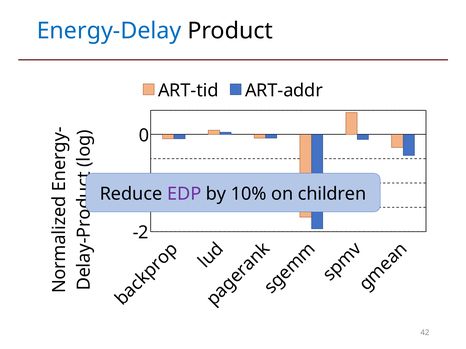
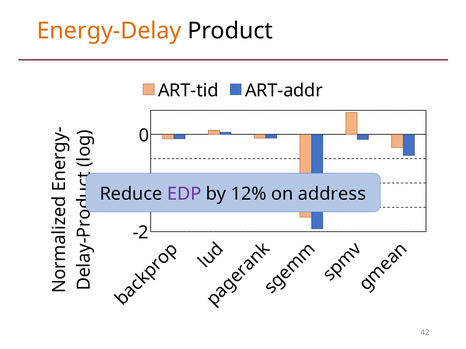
Energy-Delay colour: blue -> orange (109, 31)
10%: 10% -> 12% (249, 194)
children: children -> address (332, 194)
